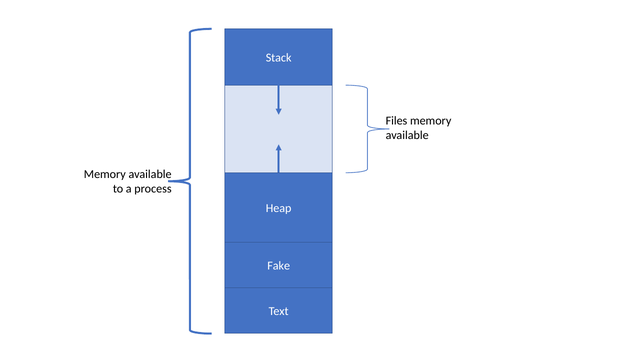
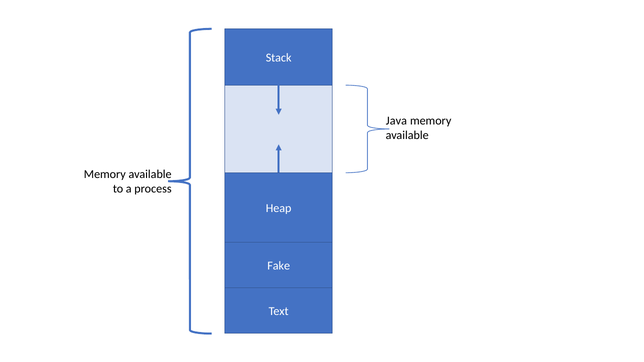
Files: Files -> Java (396, 121)
